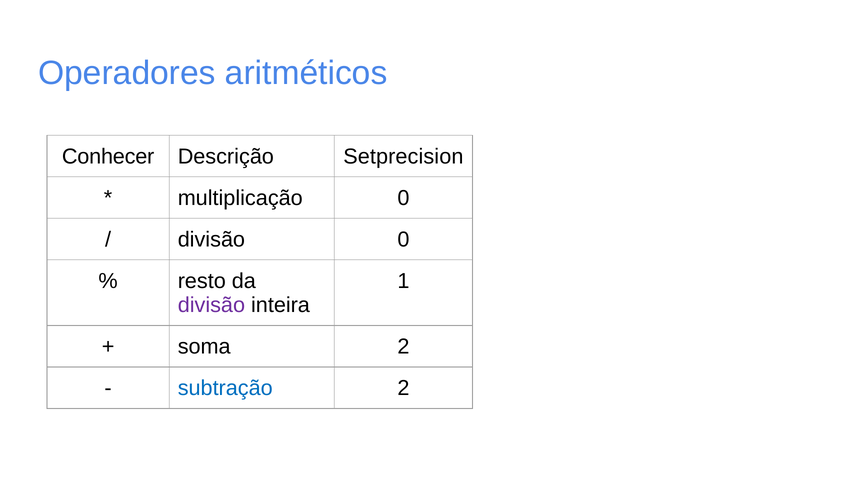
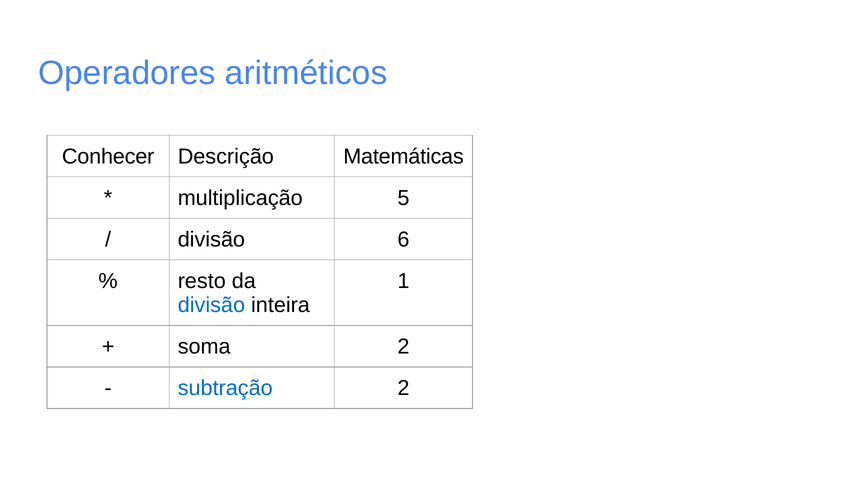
Setprecision: Setprecision -> Matemáticas (404, 156)
multiplicação 0: 0 -> 5 (403, 198)
divisão 0: 0 -> 6 (403, 239)
divisão colour: purple -> blue (211, 305)
